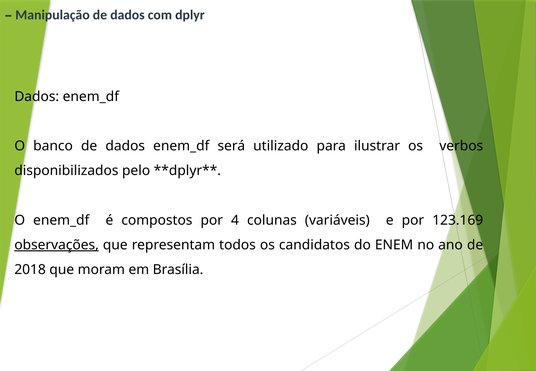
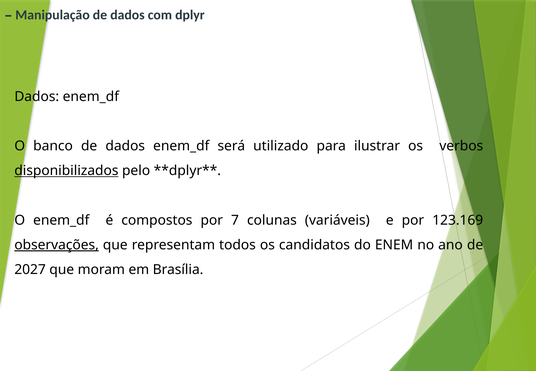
disponibilizados underline: none -> present (66, 171)
4: 4 -> 7 (235, 220)
2018: 2018 -> 2027 (30, 270)
